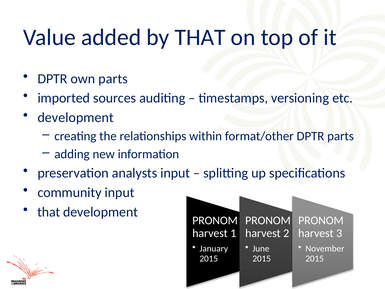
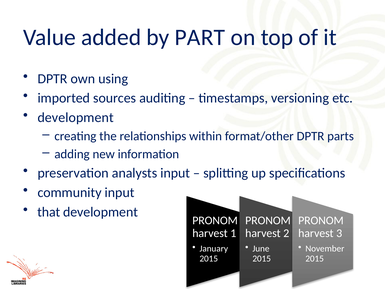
by THAT: THAT -> PART (200, 37)
own parts: parts -> using (113, 79)
